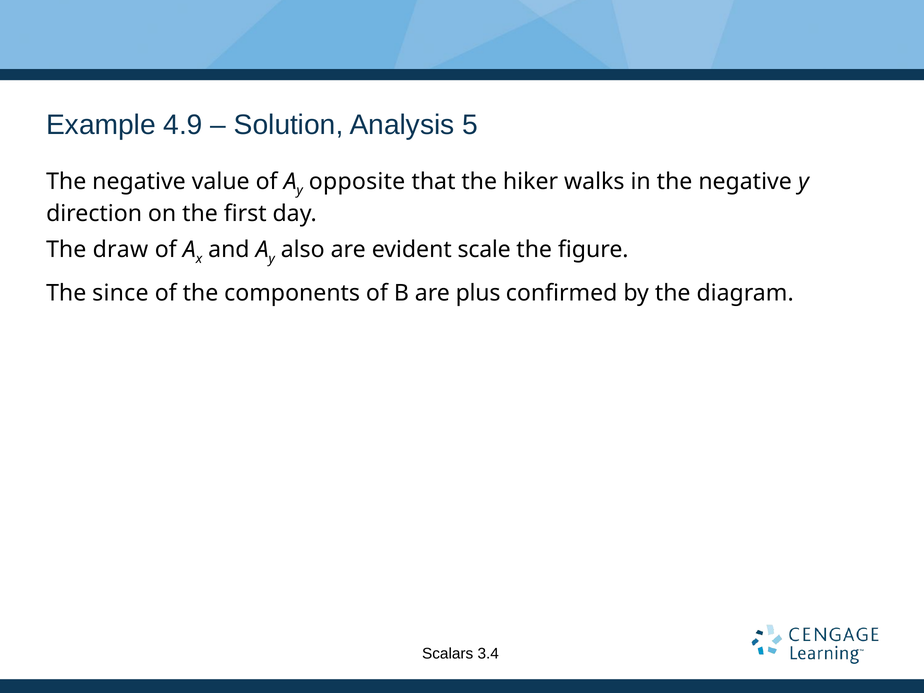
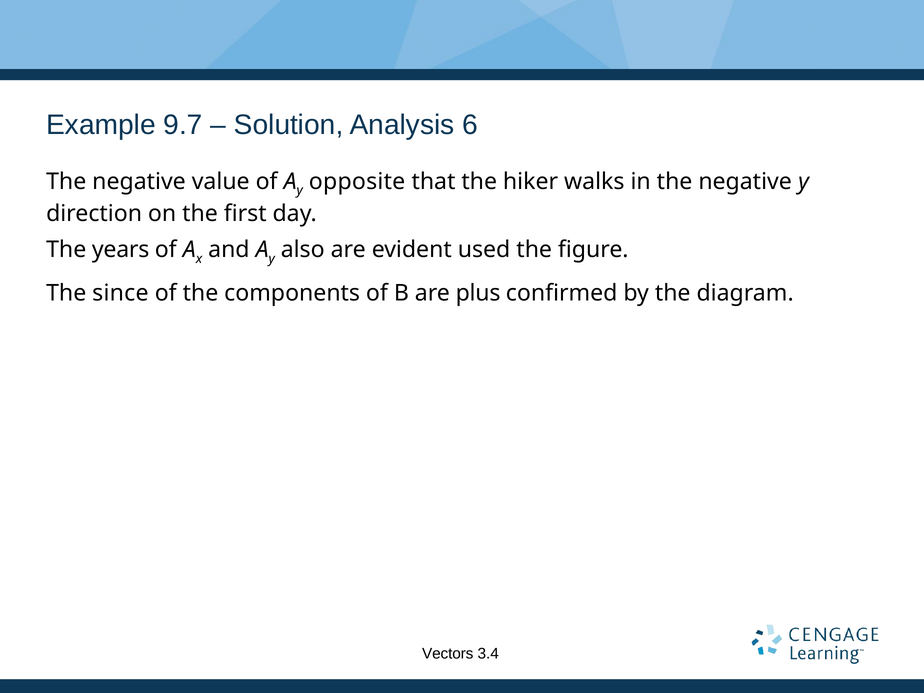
4.9: 4.9 -> 9.7 (183, 125)
5: 5 -> 6 (470, 125)
draw: draw -> years (121, 250)
scale: scale -> used (484, 250)
Scalars: Scalars -> Vectors (448, 654)
